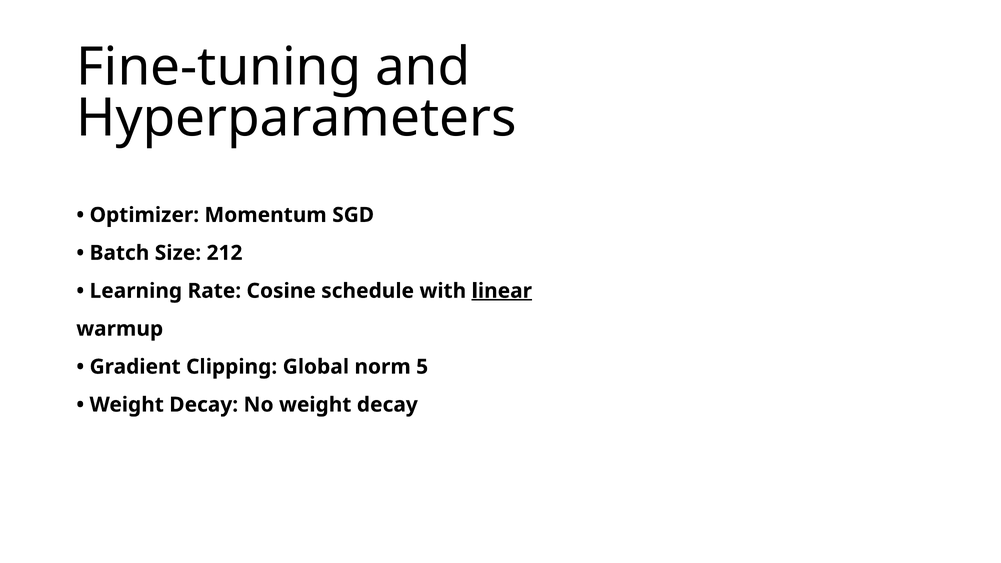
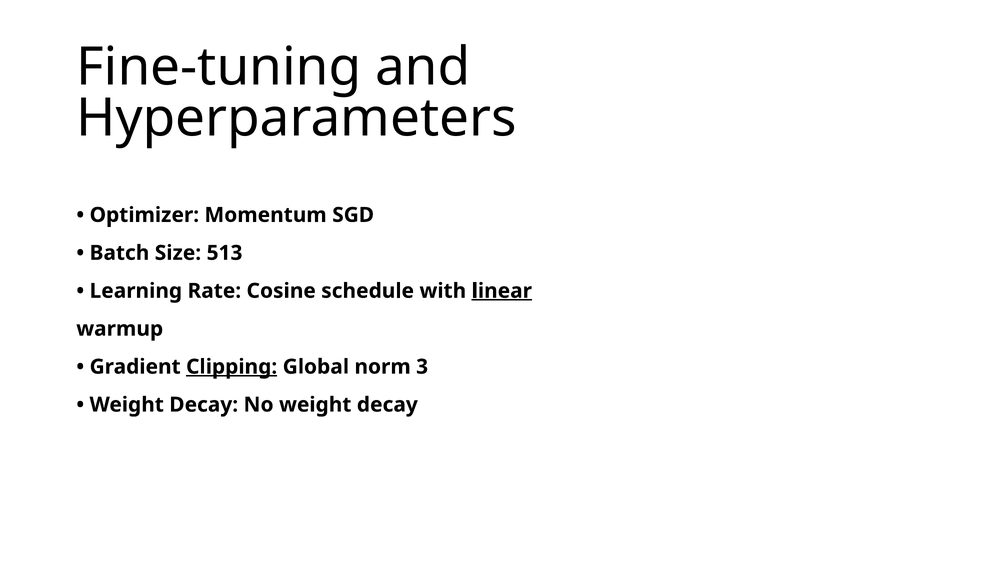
212: 212 -> 513 (225, 253)
Clipping underline: none -> present (232, 367)
5: 5 -> 3 (422, 367)
